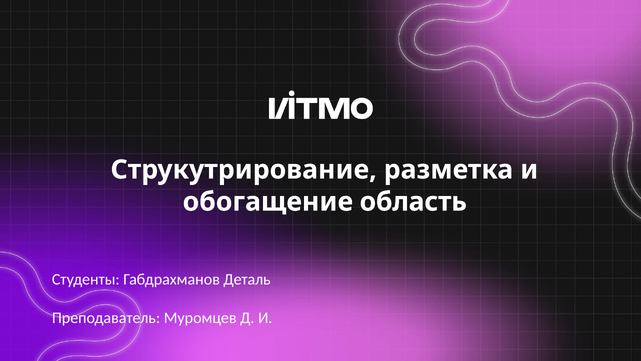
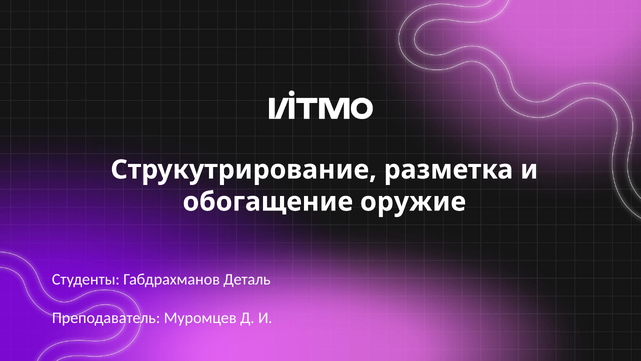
область: область -> оружие (413, 202)
